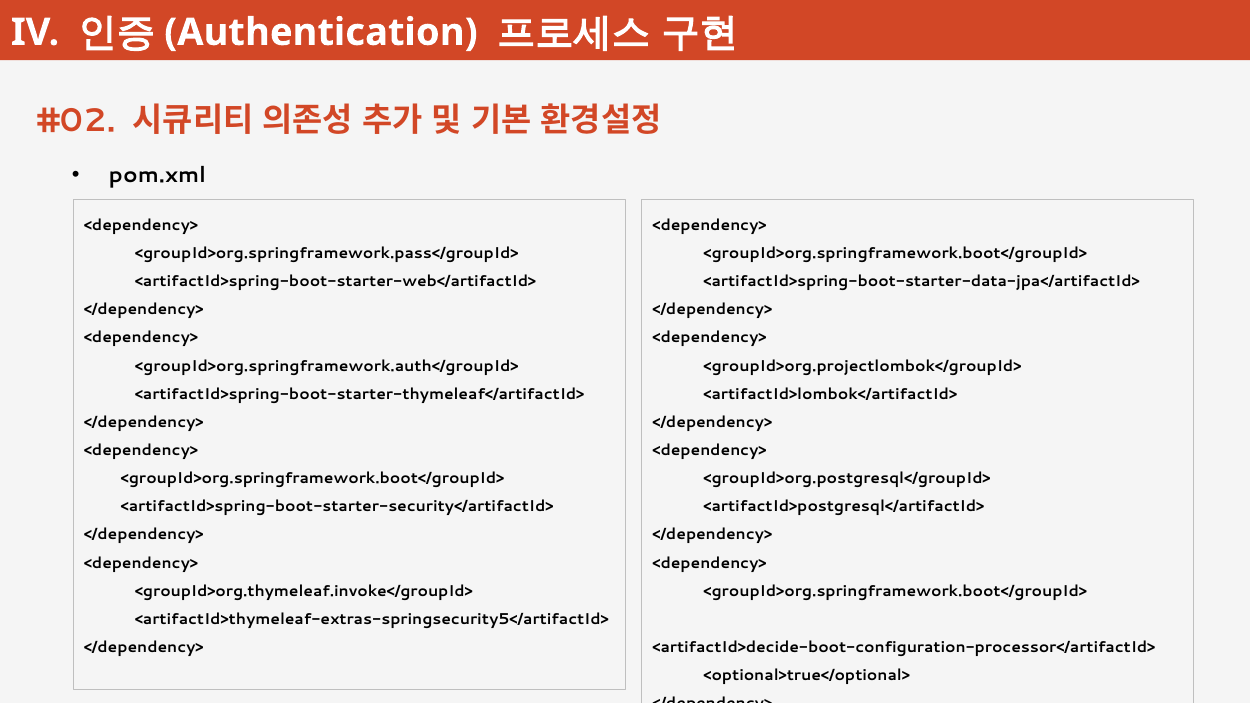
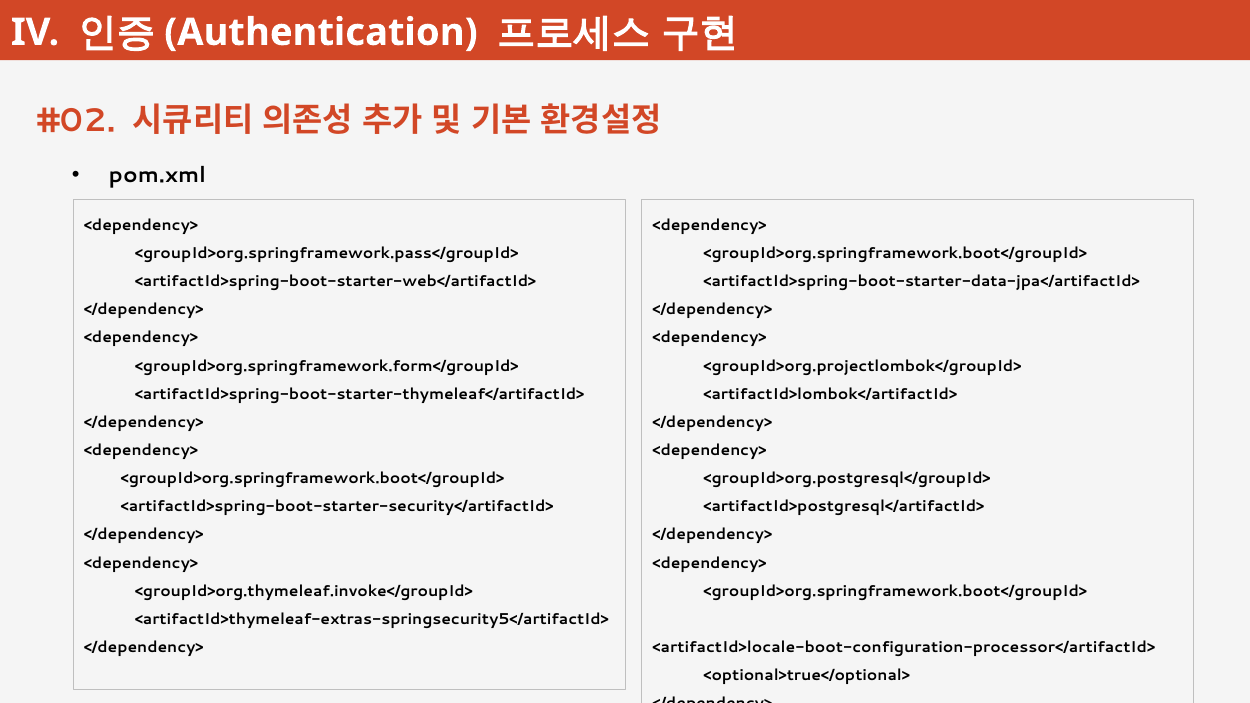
<groupId>org.springframework.auth</groupId>: <groupId>org.springframework.auth</groupId> -> <groupId>org.springframework.form</groupId> (327, 366)
<artifactId>decide-boot-configuration-processor</artifactId>: <artifactId>decide-boot-configuration-processor</artifactId> -> <artifactId>locale-boot-configuration-processor</artifactId> (904, 648)
